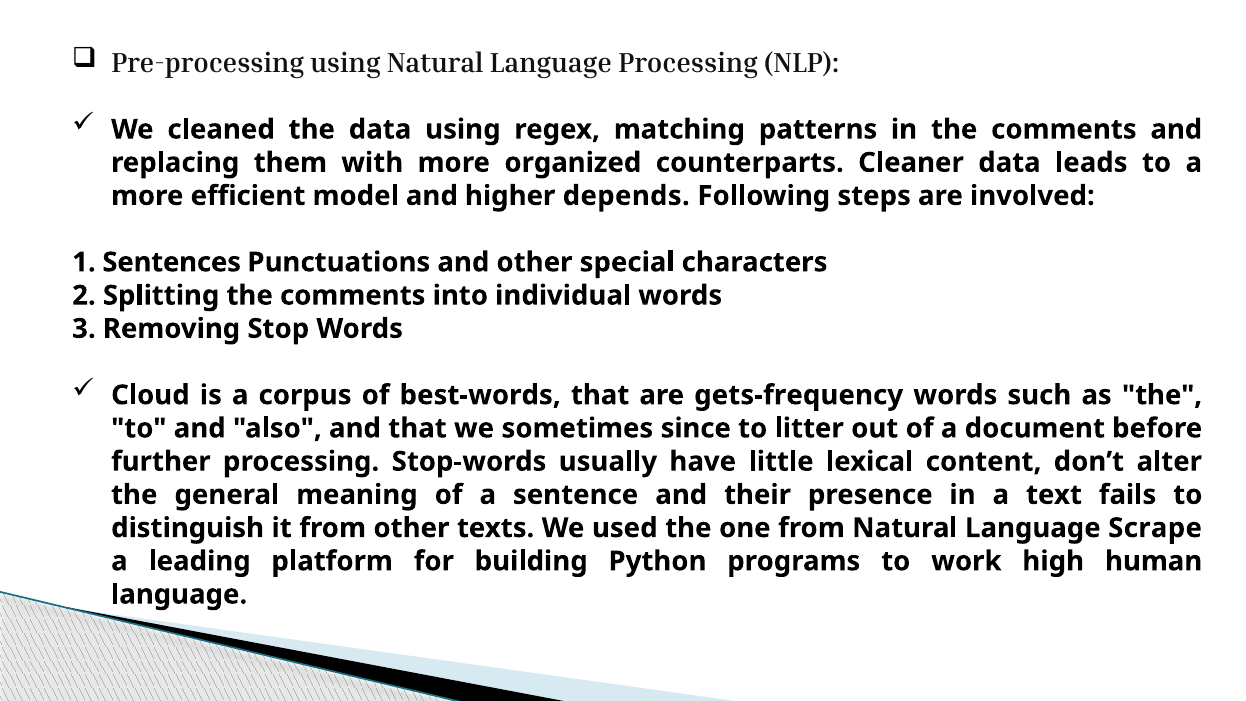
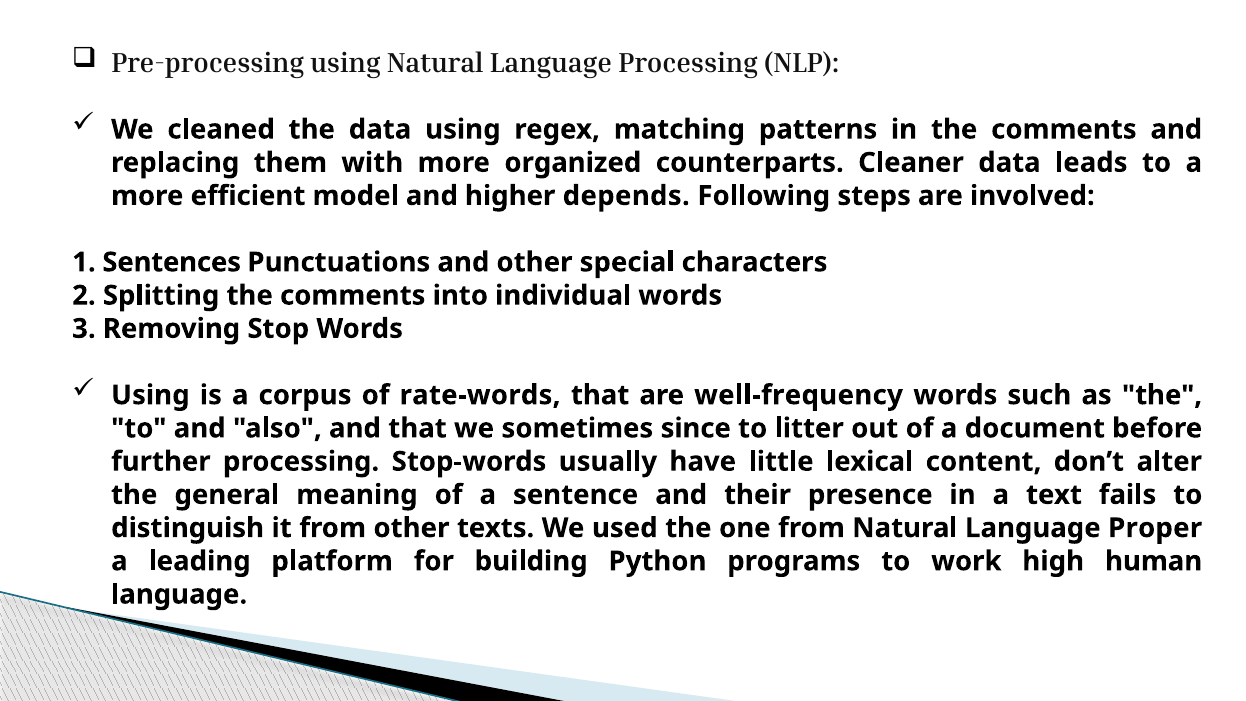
Cloud: Cloud -> Using (150, 395)
best-words: best-words -> rate-words (480, 395)
gets-frequency: gets-frequency -> well-frequency (799, 395)
Scrape: Scrape -> Proper (1155, 528)
